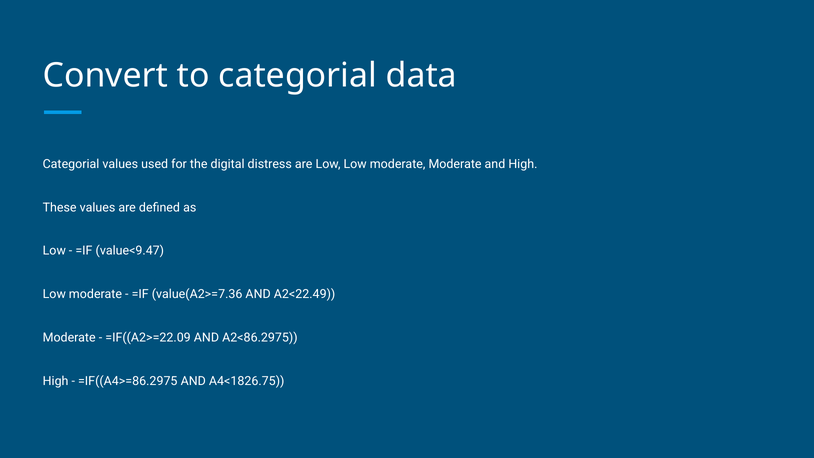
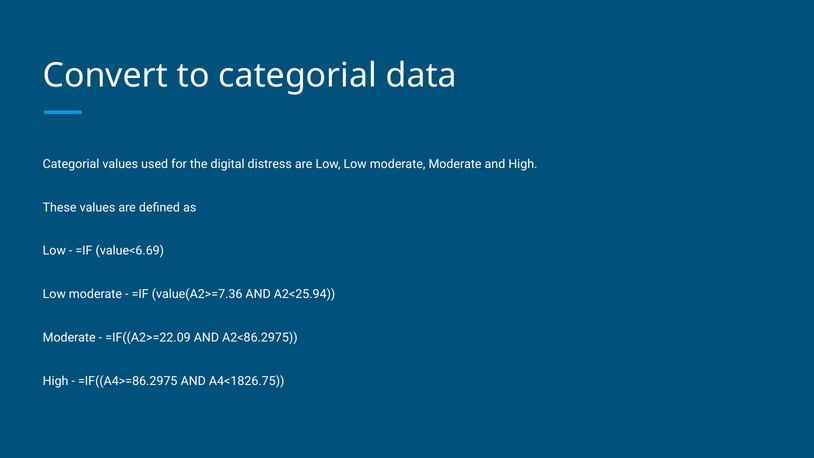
value<9.47: value<9.47 -> value<6.69 (130, 251)
A2<22.49: A2<22.49 -> A2<25.94 (305, 294)
